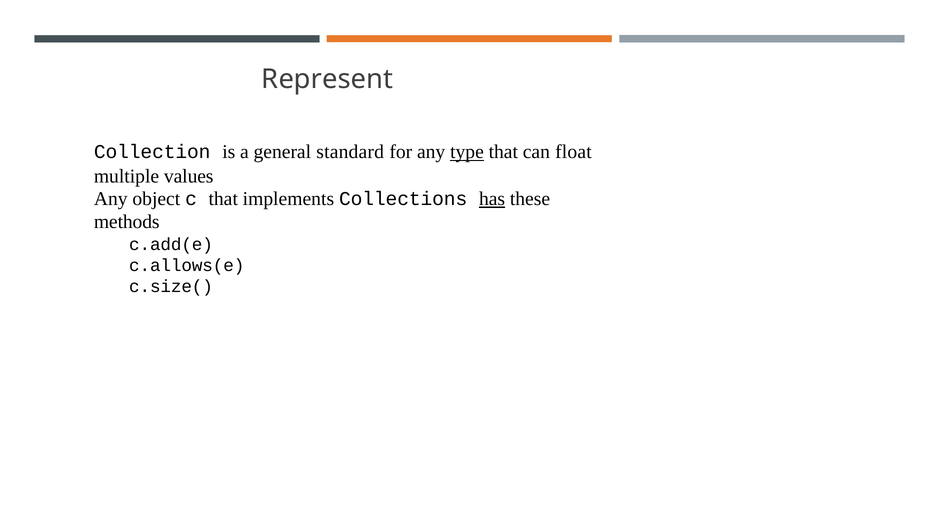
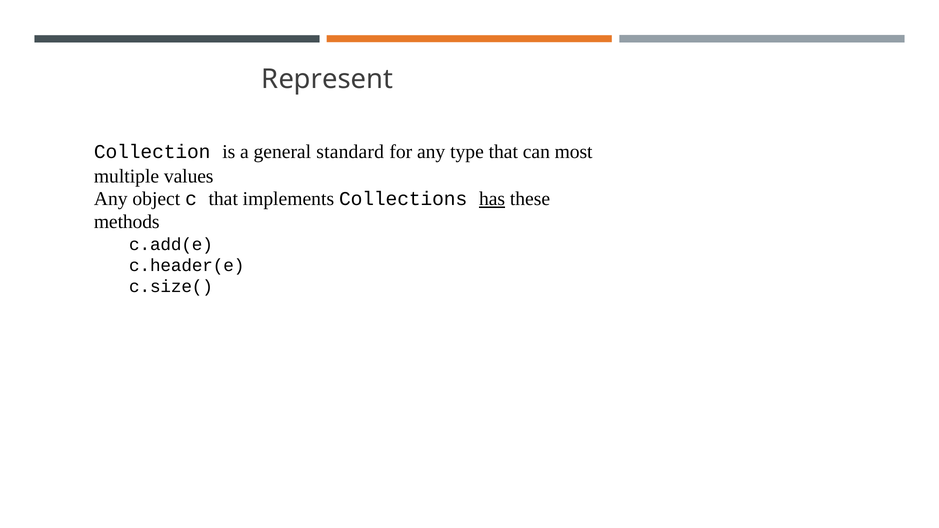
type underline: present -> none (467, 152)
float: float -> most (574, 152)
c.allows(e: c.allows(e -> c.header(e (187, 266)
